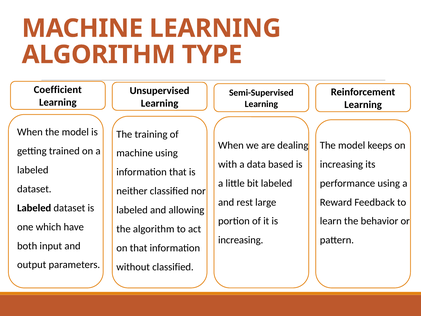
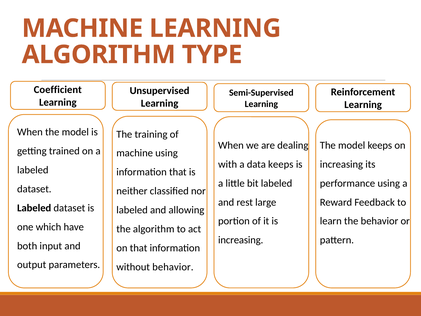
data based: based -> keeps (281, 164)
without classified: classified -> behavior (173, 267)
